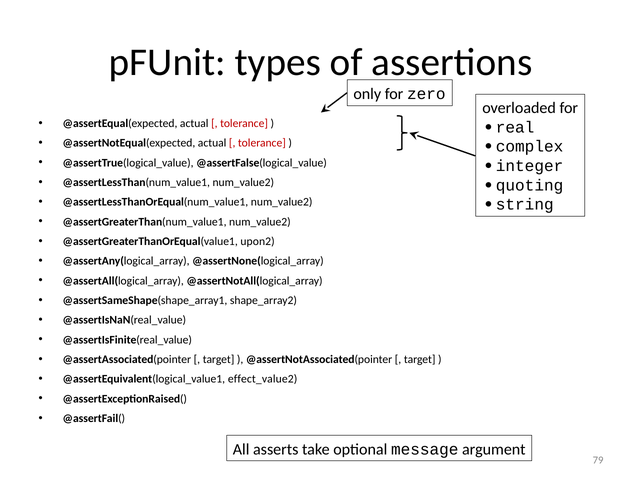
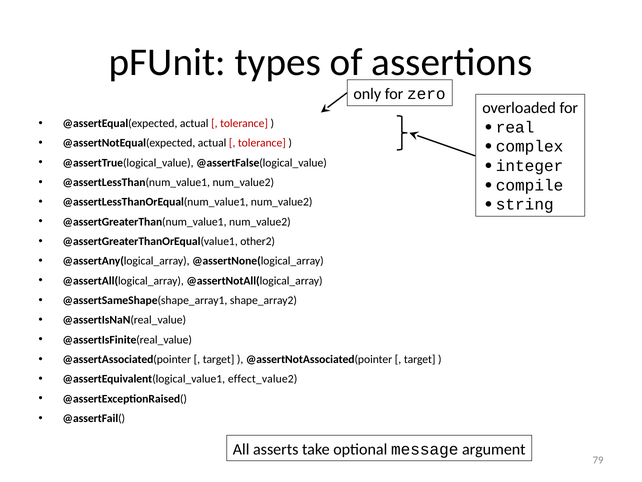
quoting: quoting -> compile (530, 185)
upon2: upon2 -> other2 (258, 241)
